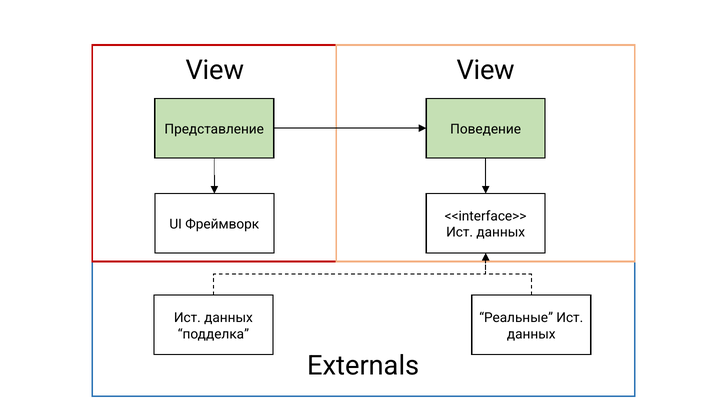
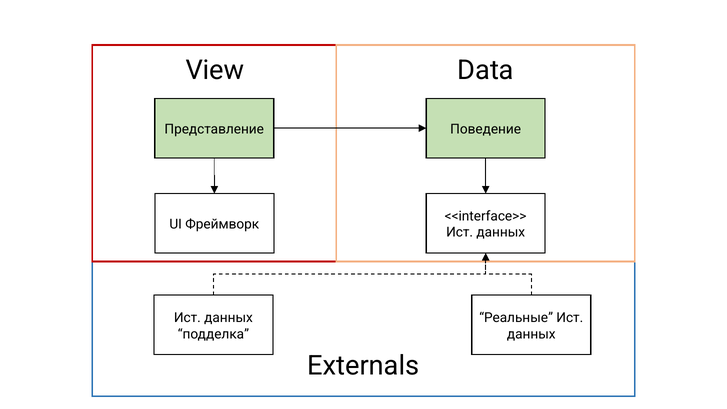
View: View -> Data (485, 70)
